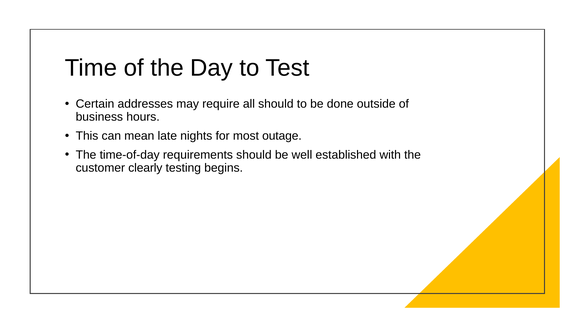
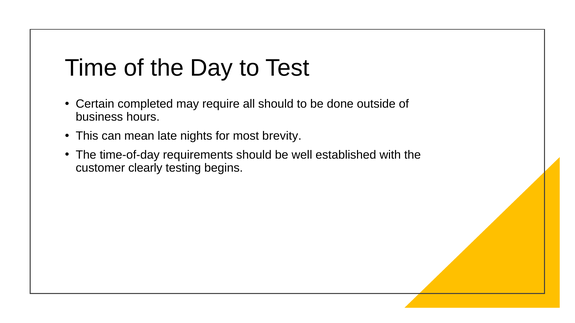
addresses: addresses -> completed (145, 104)
outage: outage -> brevity (282, 136)
